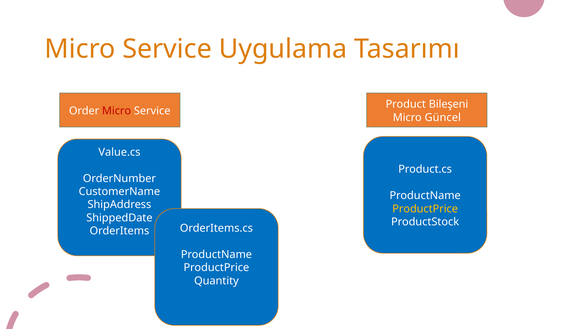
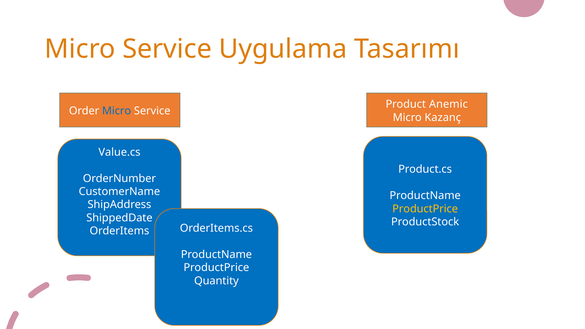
Bileşeni: Bileşeni -> Anemic (448, 104)
Micro colour: red -> blue (117, 111)
Güncel: Güncel -> Kazanç (443, 117)
